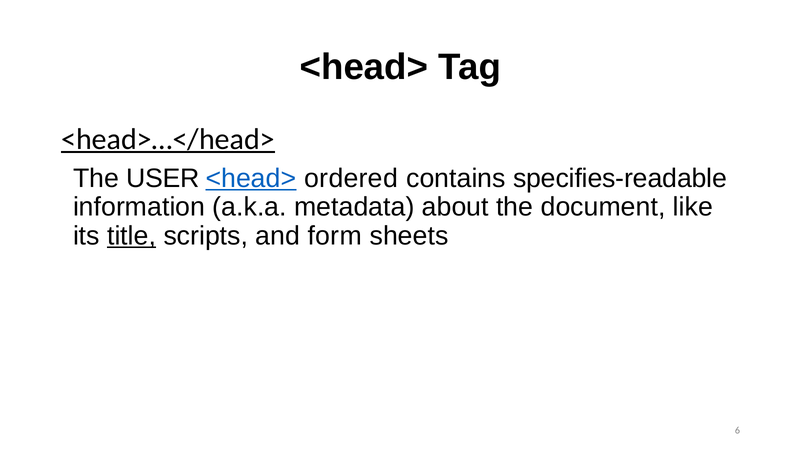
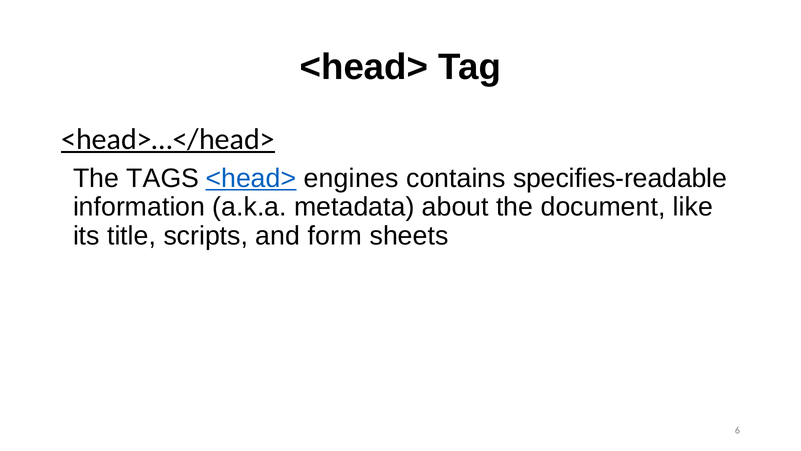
USER: USER -> TAGS (163, 178)
ordered: ordered -> engines (351, 178)
title underline: present -> none (132, 236)
